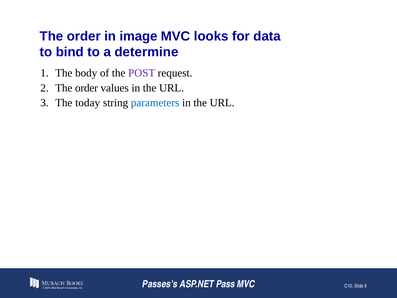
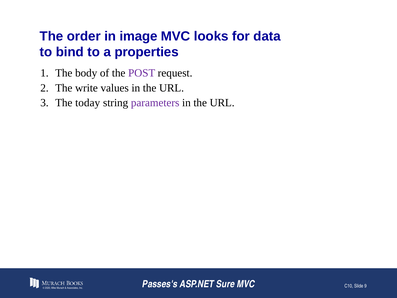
determine: determine -> properties (147, 52)
order: order -> write (86, 88)
parameters colour: blue -> purple (155, 103)
Pass: Pass -> Sure (225, 284)
